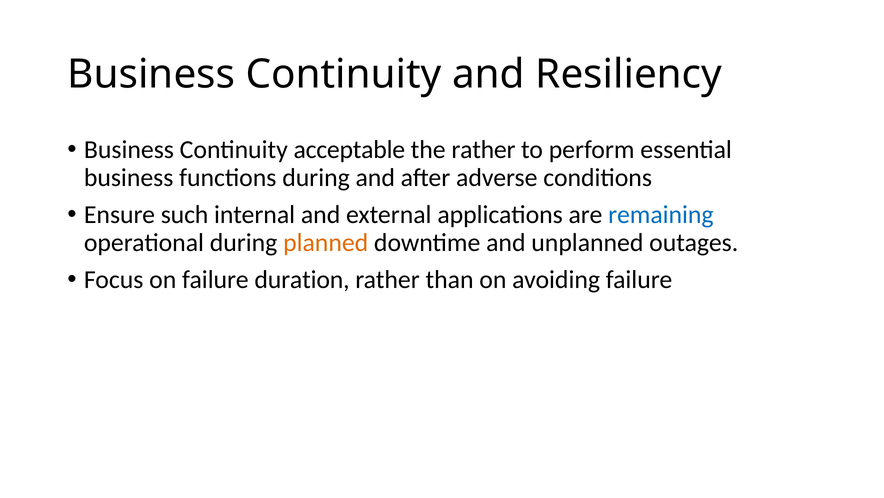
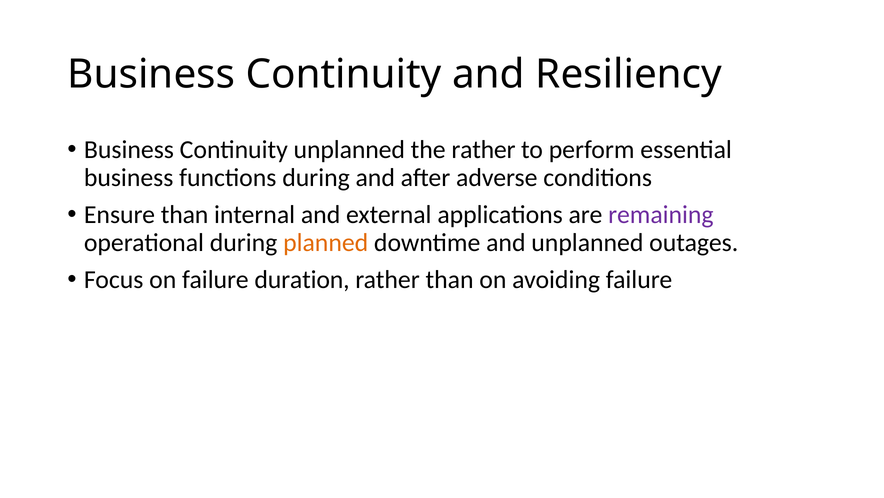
Continuity acceptable: acceptable -> unplanned (349, 149)
Ensure such: such -> than (185, 214)
remaining colour: blue -> purple (661, 214)
